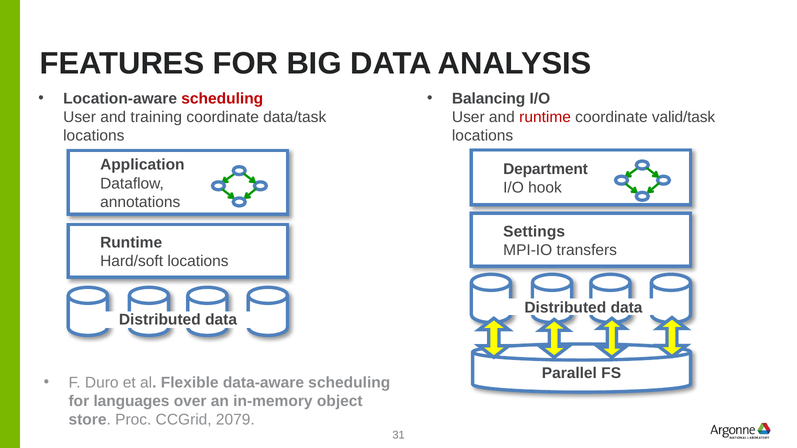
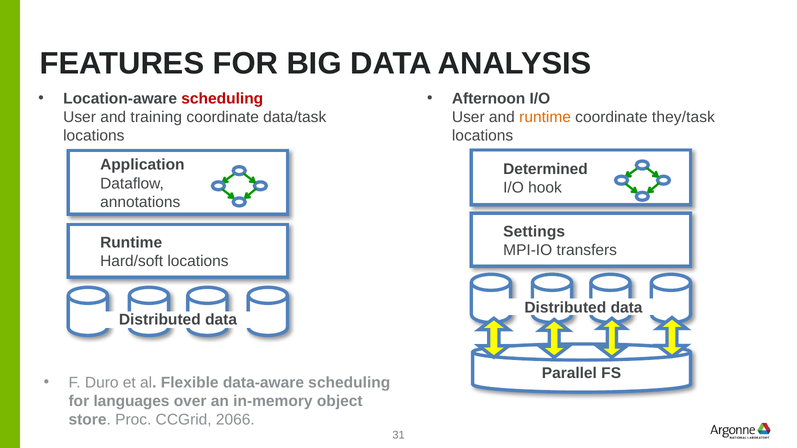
Balancing: Balancing -> Afternoon (489, 99)
runtime colour: red -> orange (545, 117)
valid/task: valid/task -> they/task (683, 117)
Department: Department -> Determined (545, 169)
2079: 2079 -> 2066 (235, 420)
